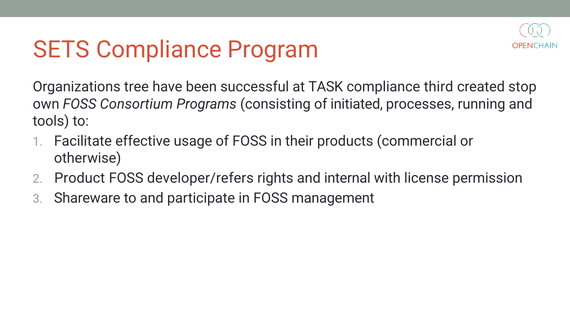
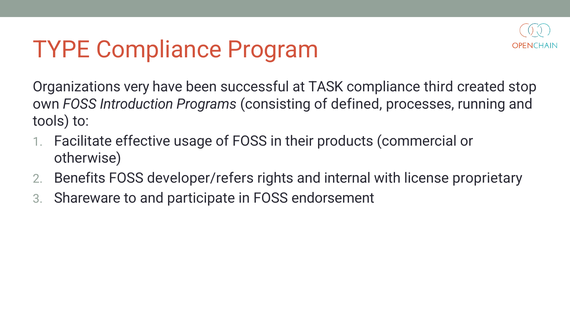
SETS: SETS -> TYPE (61, 50)
tree: tree -> very (137, 87)
Consortium: Consortium -> Introduction (137, 104)
initiated: initiated -> defined (357, 104)
Product: Product -> Benefits (80, 178)
permission: permission -> proprietary (487, 178)
management: management -> endorsement (333, 198)
